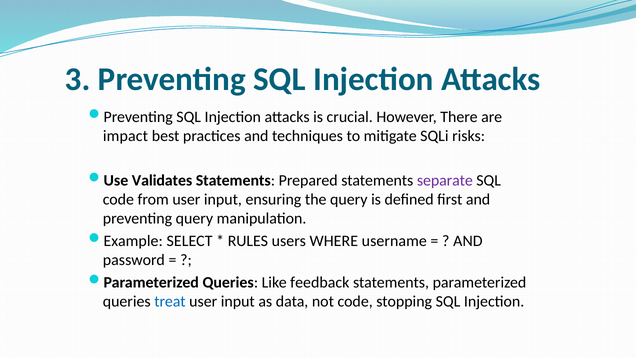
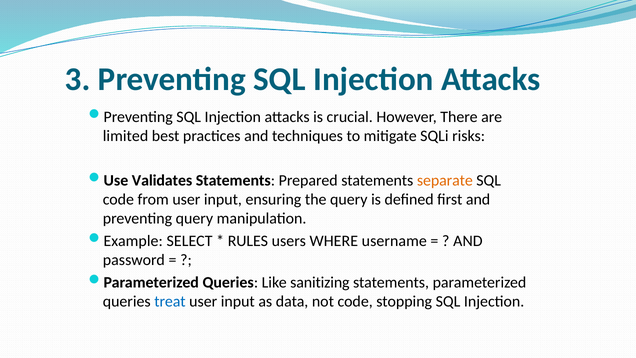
impact: impact -> limited (126, 136)
separate colour: purple -> orange (445, 180)
feedback: feedback -> sanitizing (320, 282)
